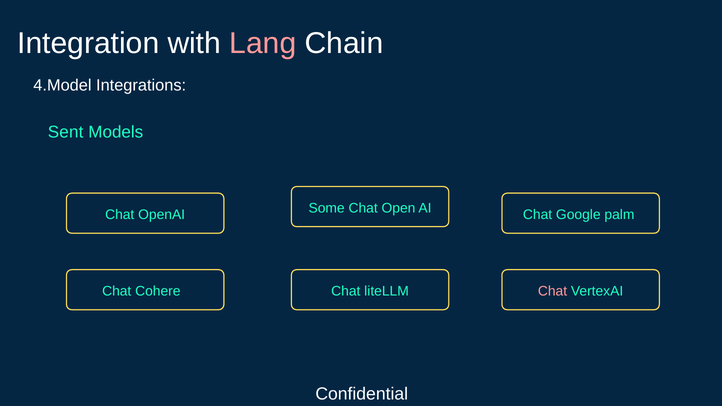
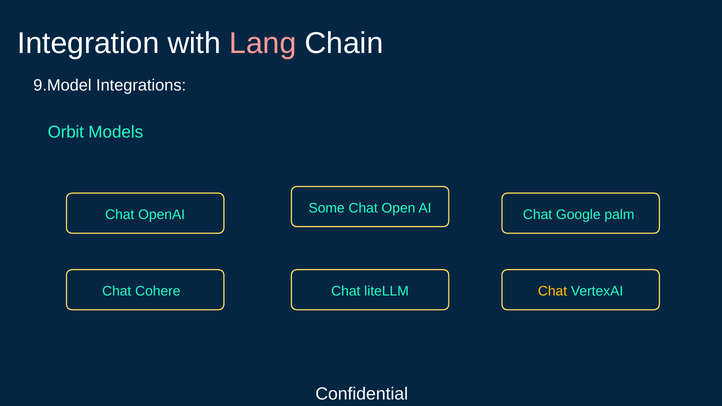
4.Model: 4.Model -> 9.Model (62, 86)
Sent: Sent -> Orbit (66, 132)
Chat colour: pink -> yellow (553, 291)
